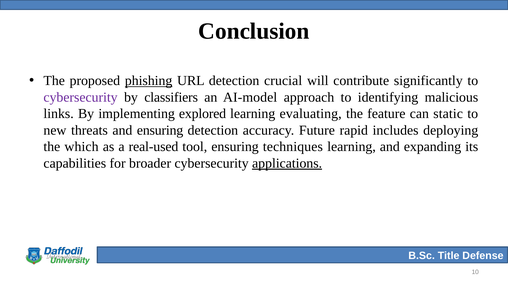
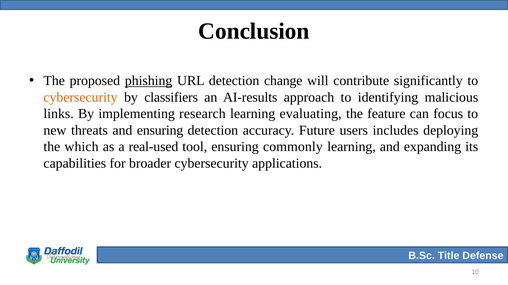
crucial: crucial -> change (283, 81)
cybersecurity colour: purple -> orange (81, 98)
AI-model: AI-model -> AI-results (250, 98)
explored: explored -> research (202, 114)
static: static -> focus (448, 114)
rapid: rapid -> users (354, 131)
techniques: techniques -> commonly (293, 147)
applications underline: present -> none (287, 164)
